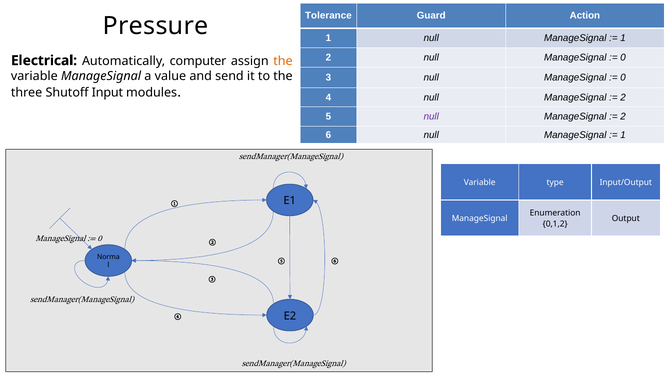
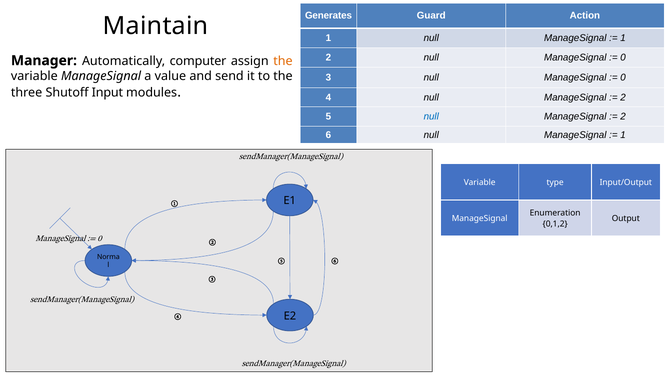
Tolerance: Tolerance -> Generates (328, 16)
Pressure: Pressure -> Maintain (156, 26)
Electrical: Electrical -> Manager (44, 61)
null colour: purple -> blue (431, 117)
